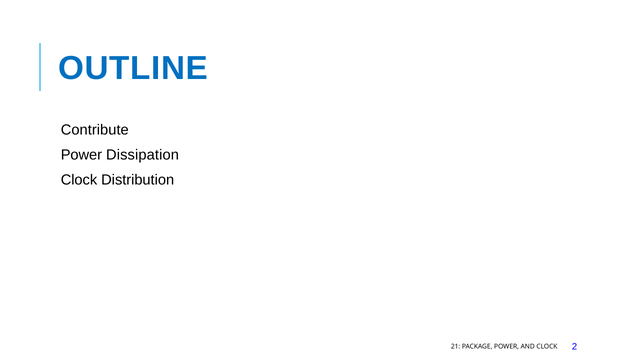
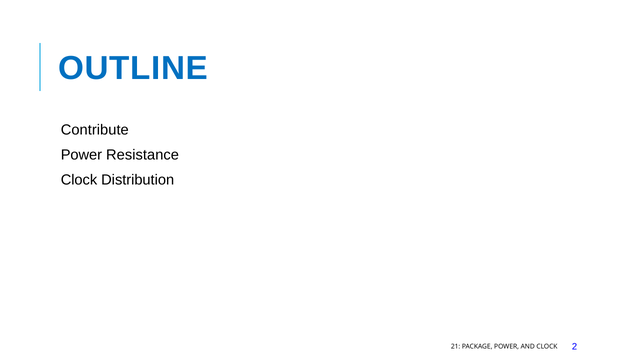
Dissipation: Dissipation -> Resistance (143, 155)
